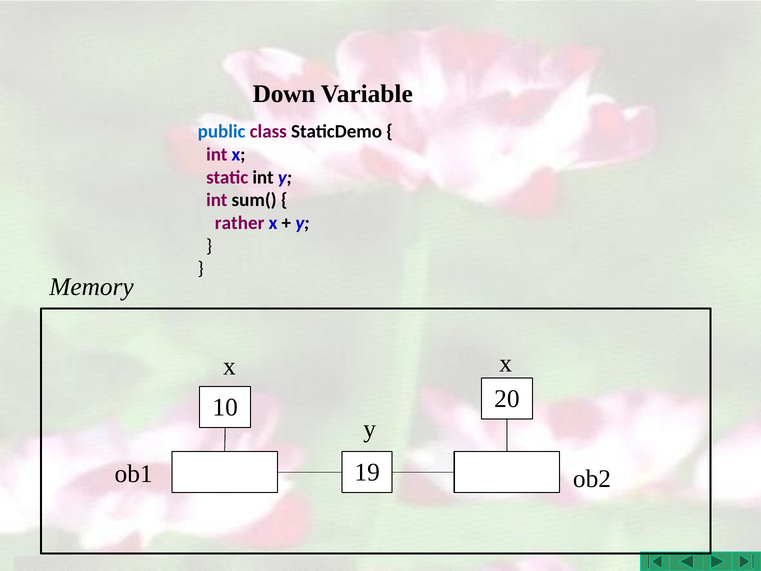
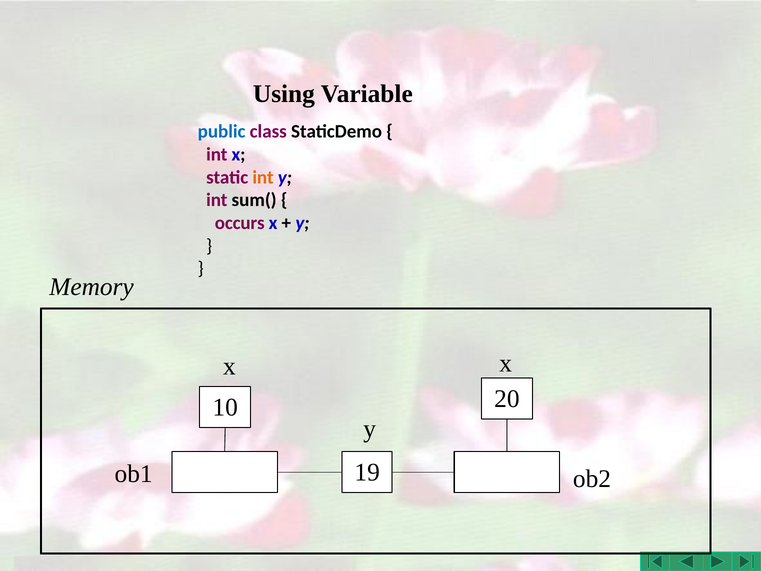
Down: Down -> Using (284, 94)
int colour: black -> orange (263, 177)
rather: rather -> occurs (240, 223)
